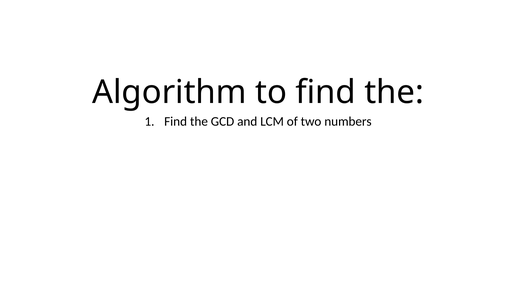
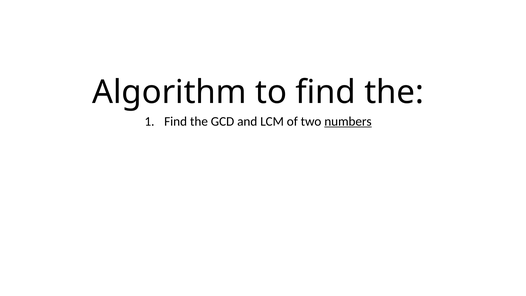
numbers underline: none -> present (348, 121)
